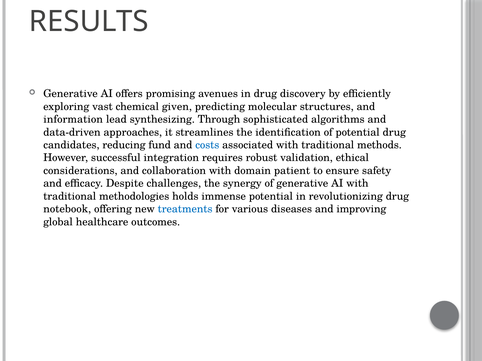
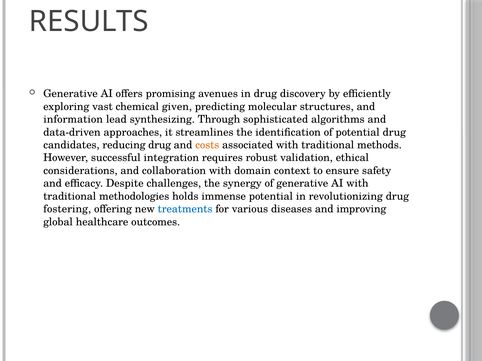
reducing fund: fund -> drug (160, 145)
costs colour: blue -> orange (207, 145)
patient: patient -> context (292, 171)
notebook: notebook -> fostering (67, 209)
